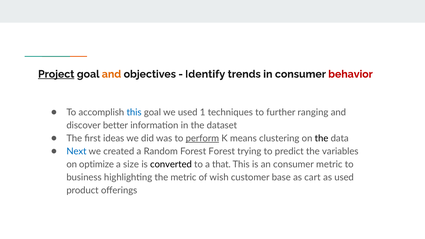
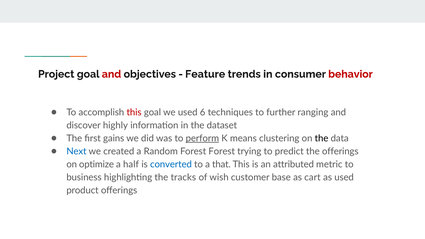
Project underline: present -> none (56, 74)
and colour: orange -> red (111, 74)
Identify: Identify -> Feature (205, 74)
this colour: blue -> red (134, 112)
1: 1 -> 6 (203, 112)
better: better -> highly (115, 125)
ideas: ideas -> gains (114, 138)
the variables: variables -> offerings (340, 151)
size: size -> half (131, 164)
converted colour: black -> blue (171, 164)
an consumer: consumer -> attributed (294, 164)
the metric: metric -> tracks (183, 177)
